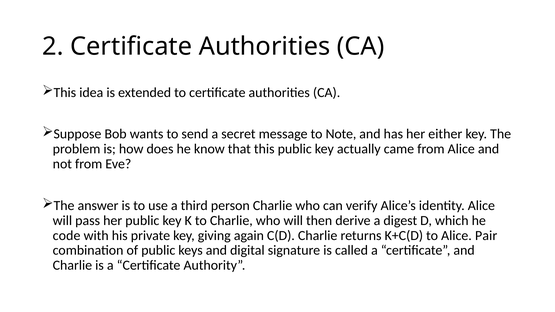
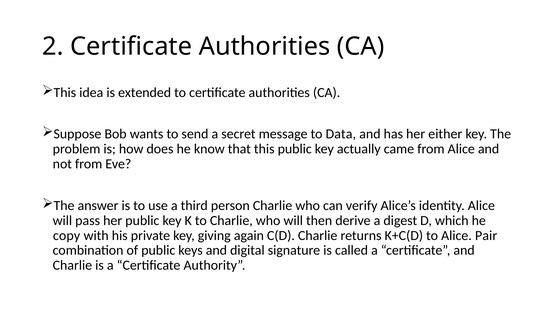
Note: Note -> Data (341, 134)
code: code -> copy (67, 236)
